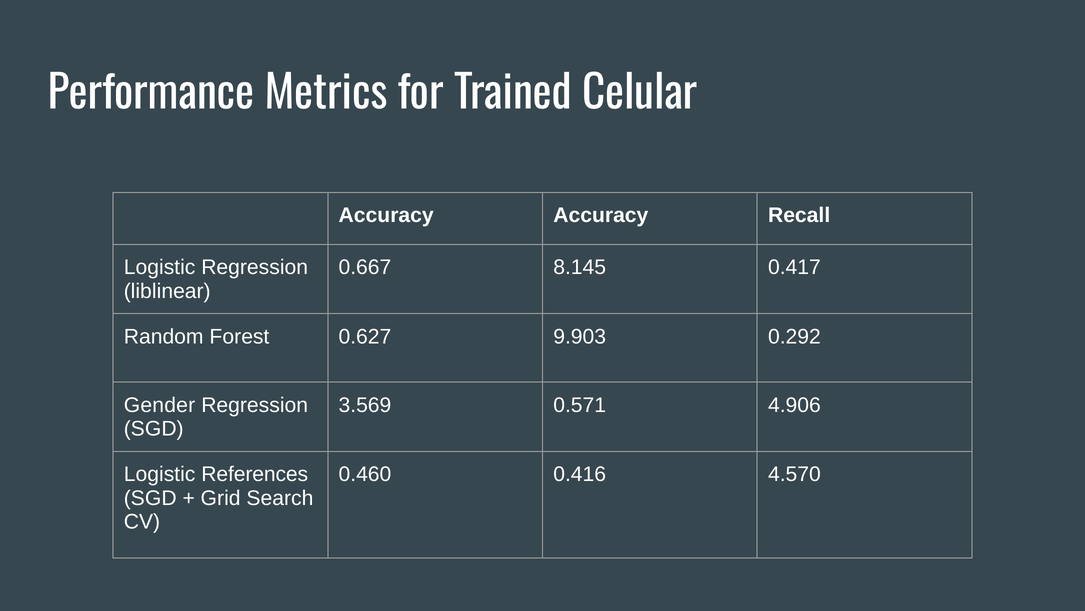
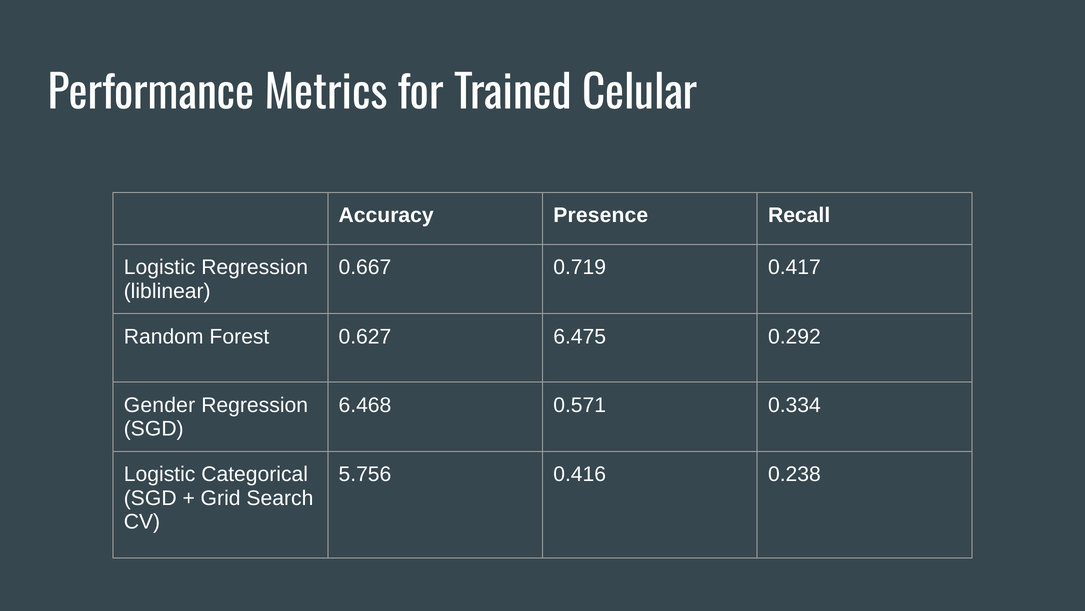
Accuracy Accuracy: Accuracy -> Presence (601, 215)
8.145: 8.145 -> 0.719 (580, 267)
9.903: 9.903 -> 6.475 (580, 336)
3.569: 3.569 -> 6.468 (365, 405)
4.906: 4.906 -> 0.334 (794, 405)
References: References -> Categorical (255, 474)
0.460: 0.460 -> 5.756 (365, 474)
4.570: 4.570 -> 0.238 (794, 474)
